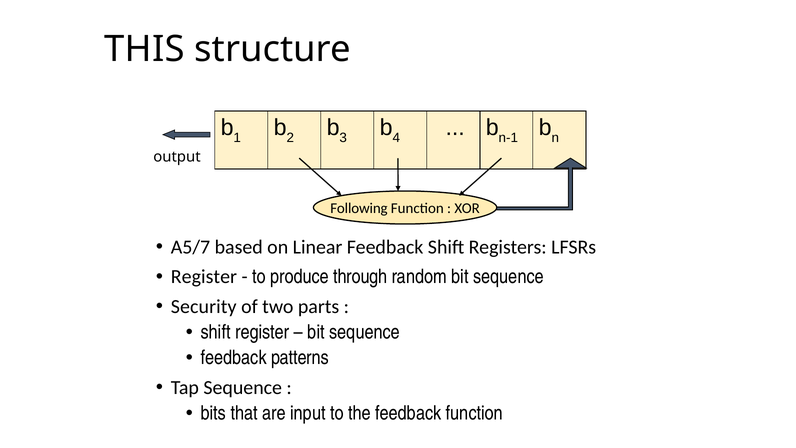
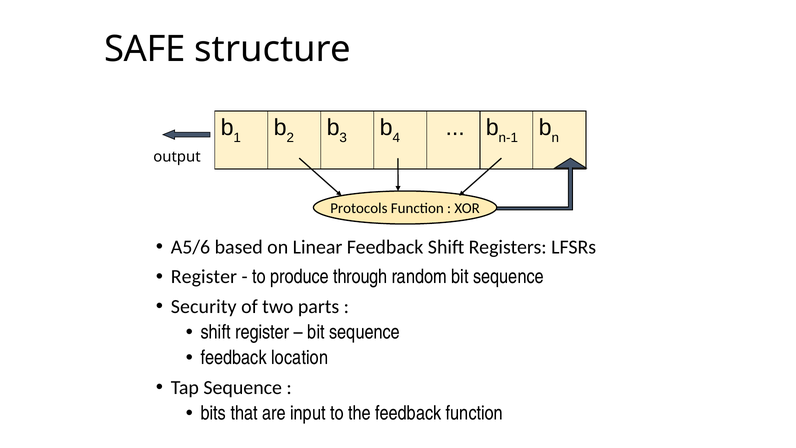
THIS: THIS -> SAFE (145, 49)
Following: Following -> Protocols (359, 208)
A5/7: A5/7 -> A5/6 (191, 247)
patterns: patterns -> location (300, 358)
